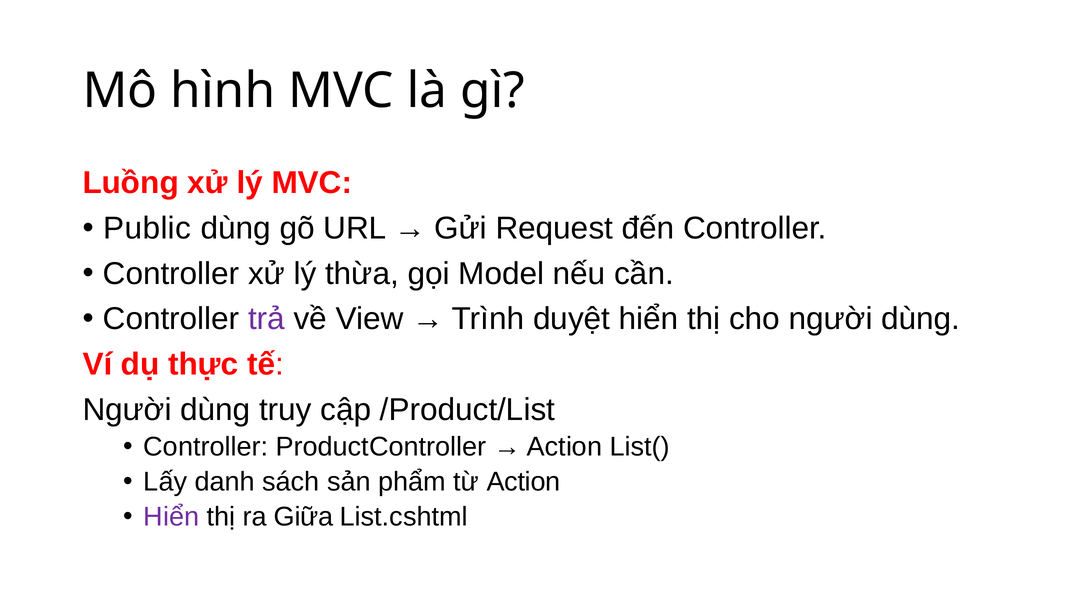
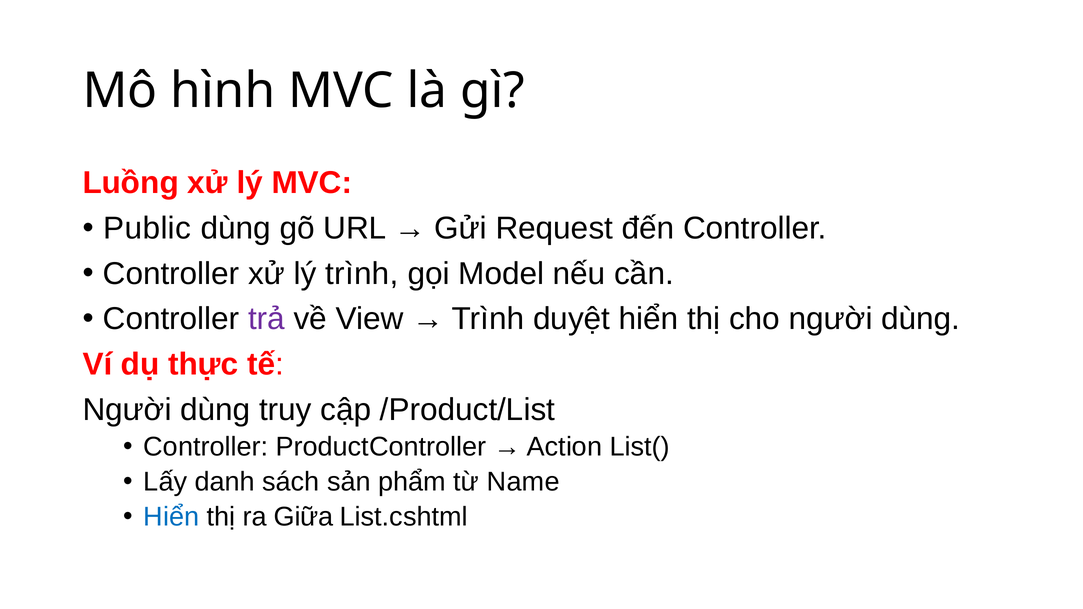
lý thừa: thừa -> trình (362, 274)
từ Action: Action -> Name (523, 482)
Hiển colour: purple -> blue (171, 517)
